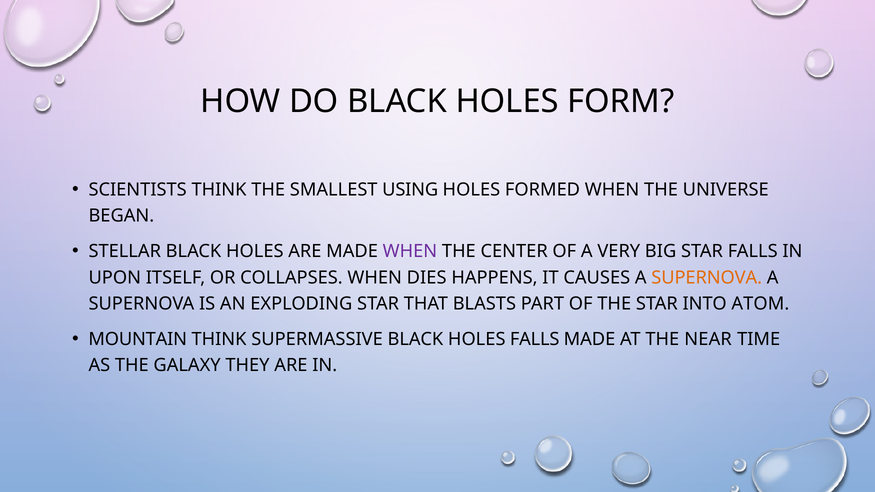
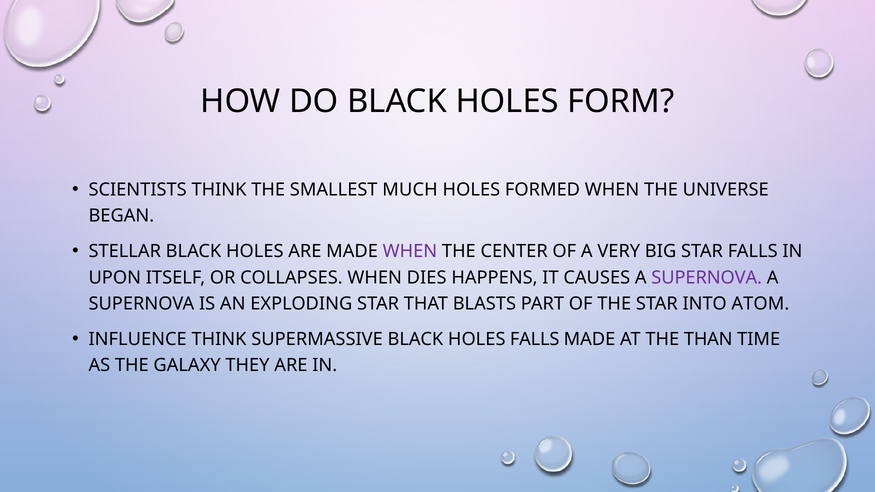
USING: USING -> MUCH (410, 190)
SUPERNOVA colour: orange -> purple (707, 278)
MOUNTAIN: MOUNTAIN -> INFLUENCE (138, 339)
NEAR: NEAR -> THAN (708, 339)
